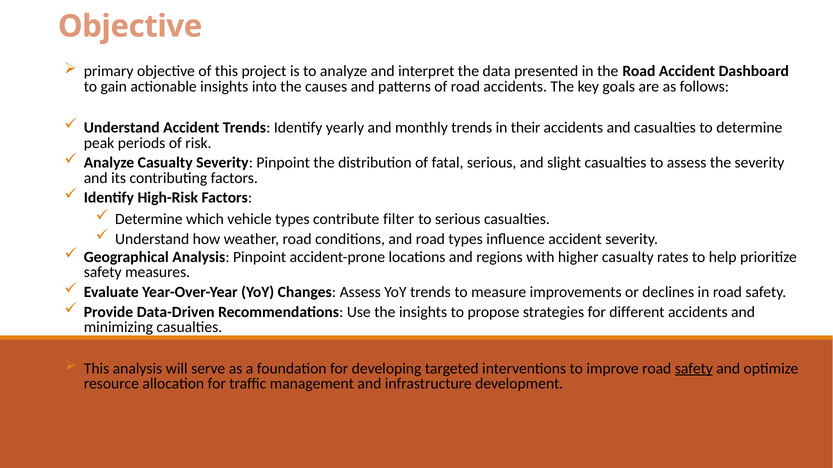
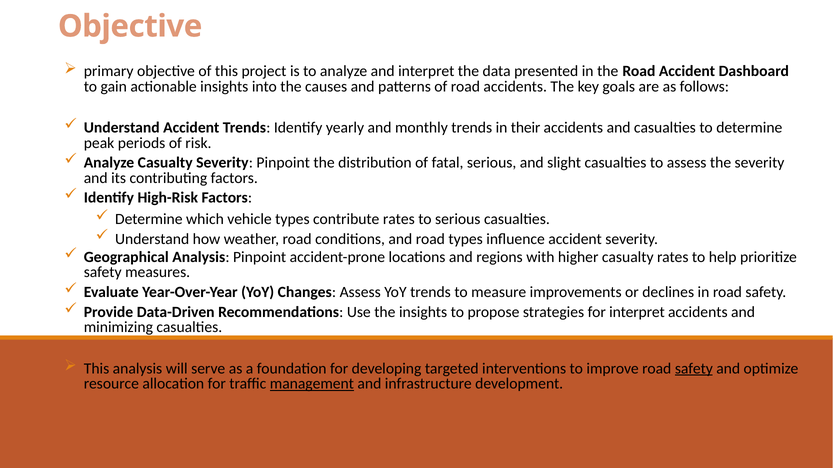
contribute filter: filter -> rates (399, 219)
for different: different -> interpret (637, 312)
management underline: none -> present (312, 384)
